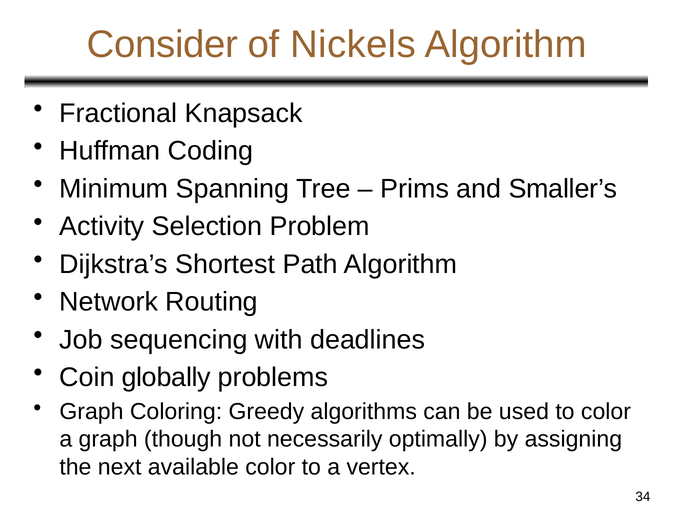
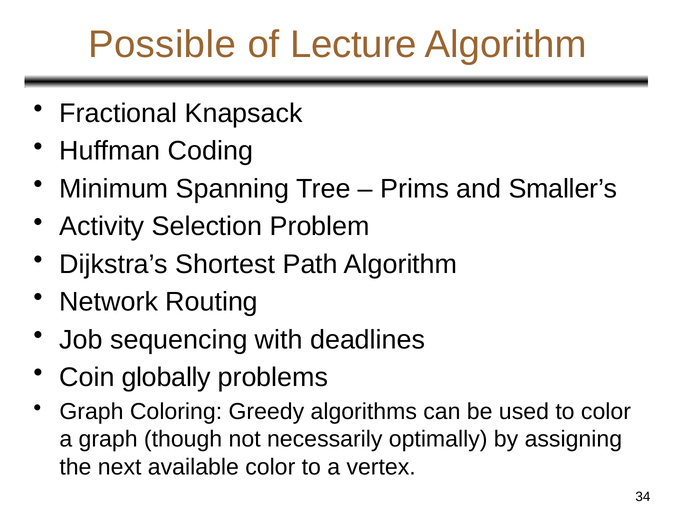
Consider: Consider -> Possible (162, 45)
Nickels: Nickels -> Lecture (353, 45)
